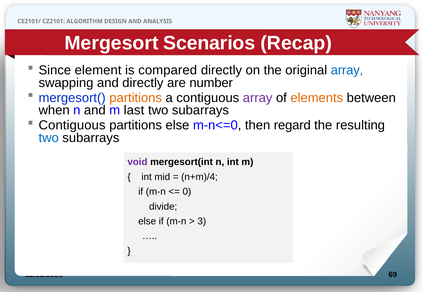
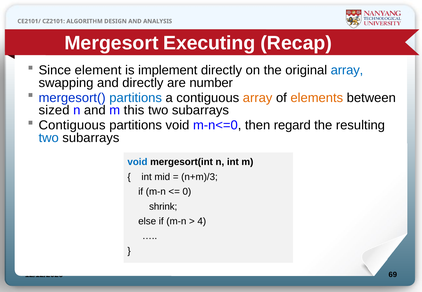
Scenarios: Scenarios -> Executing (209, 43)
compared: compared -> implement (168, 70)
partitions colour: orange -> blue (136, 98)
array colour: purple -> orange (258, 98)
when: when -> sized (54, 110)
last: last -> this (134, 110)
partitions else: else -> void (177, 125)
void colour: purple -> blue (137, 162)
n+m)/4: n+m)/4 -> n+m)/3 (199, 177)
divide: divide -> shrink (163, 207)
3: 3 -> 4 (202, 221)
